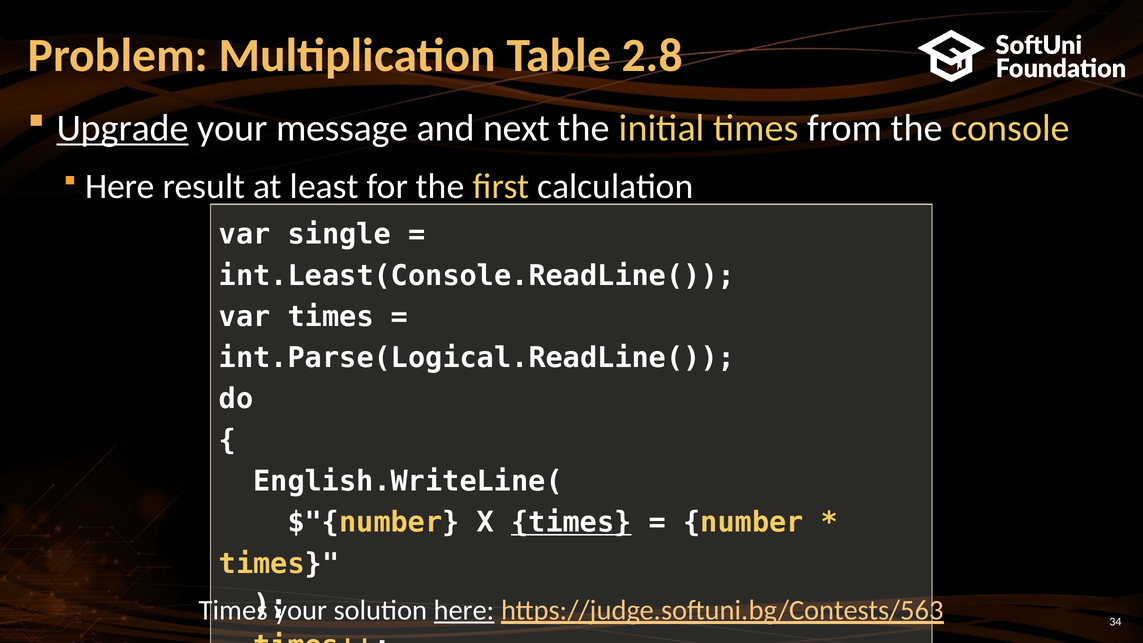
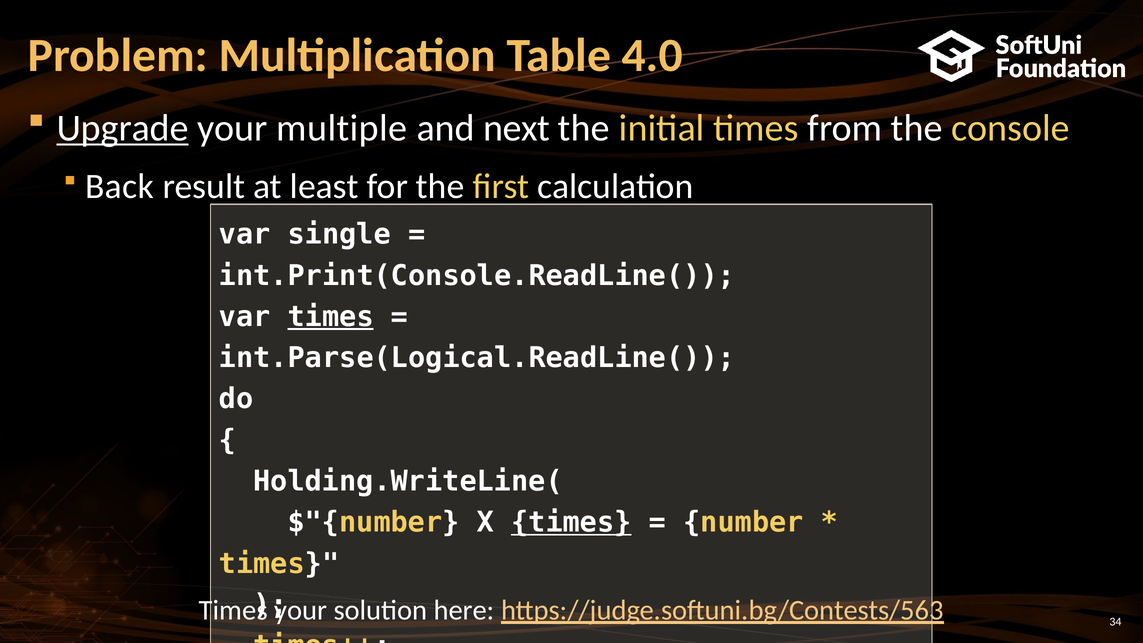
2.8: 2.8 -> 4.0 (652, 56)
message: message -> multiple (342, 128)
Here: Here -> Back (120, 187)
int.Least(Console.ReadLine(: int.Least(Console.ReadLine( -> int.Print(Console.ReadLine( (477, 276)
times underline: none -> present (331, 317)
English.WriteLine(: English.WriteLine( -> Holding.WriteLine( (408, 481)
here underline: present -> none (464, 610)
